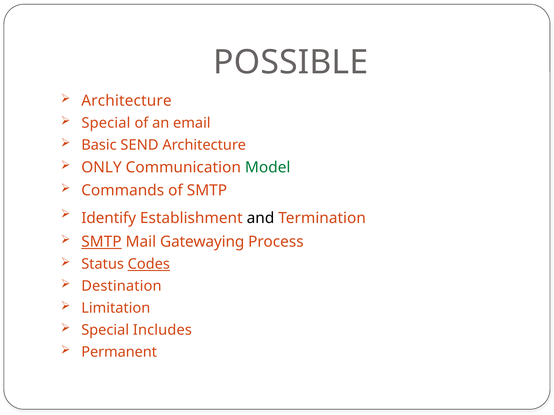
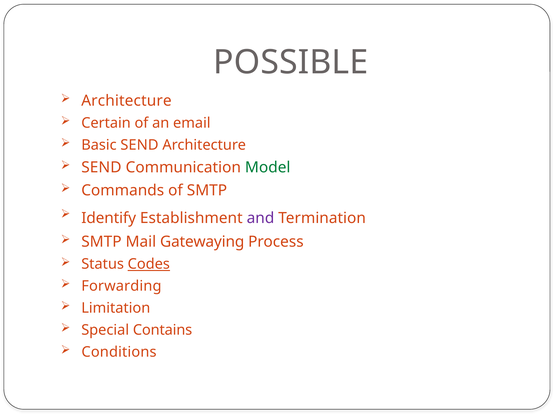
Special: Special -> Certain (106, 123)
ONLY: ONLY -> SEND (101, 168)
and colour: black -> purple (260, 218)
SMTP underline: present -> none (101, 242)
Destination: Destination -> Forwarding (121, 287)
Includes: Includes -> Contains (163, 331)
Permanent: Permanent -> Conditions (119, 353)
